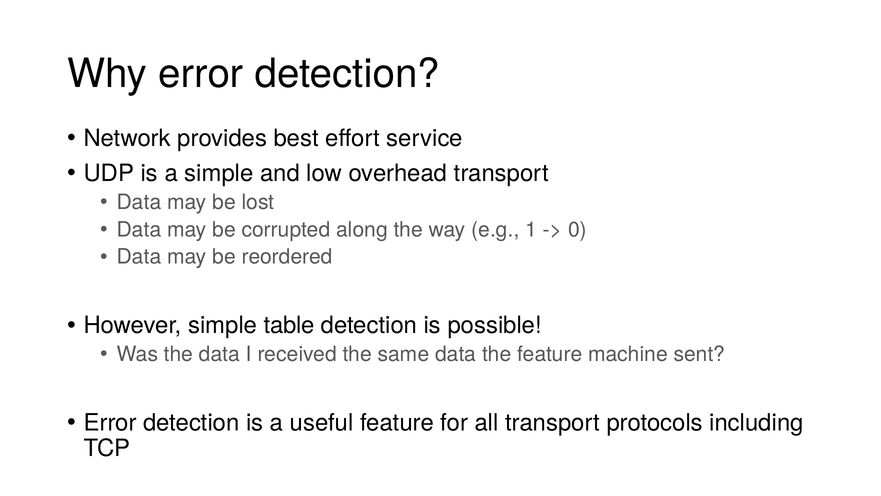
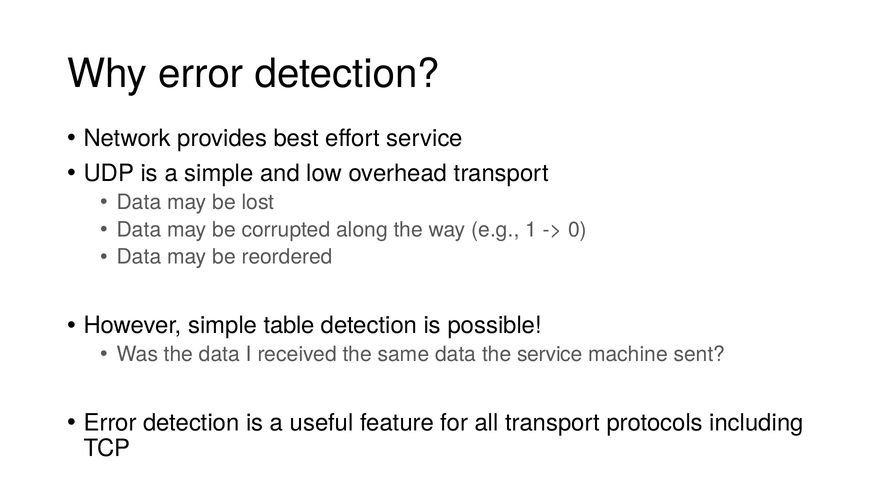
the feature: feature -> service (550, 354)
